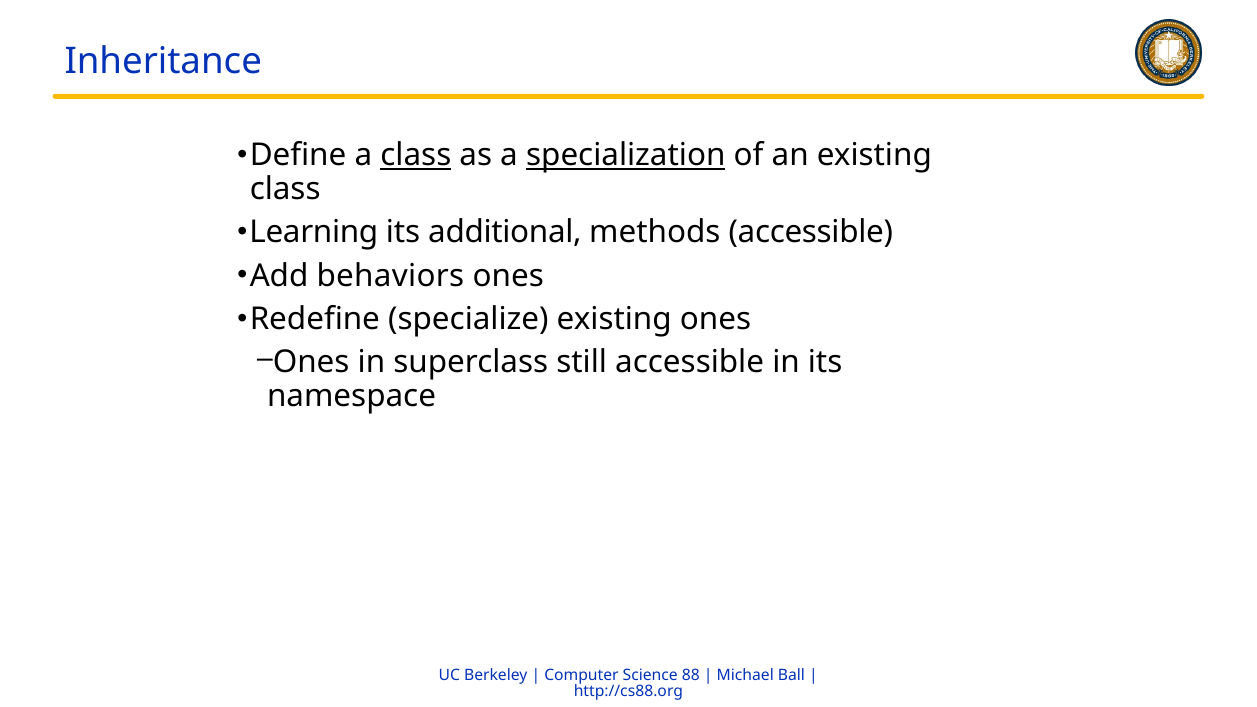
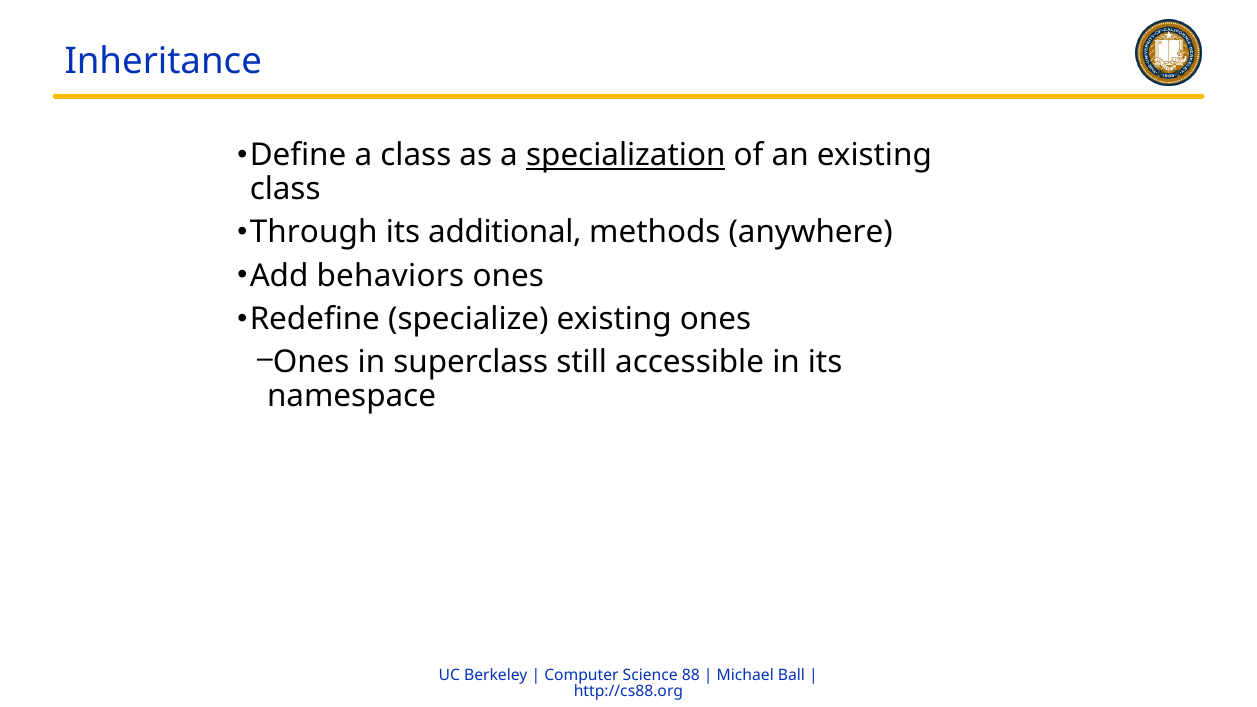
class underline: present -> none (416, 155)
Learning: Learning -> Through (314, 232)
methods accessible: accessible -> anywhere (811, 232)
